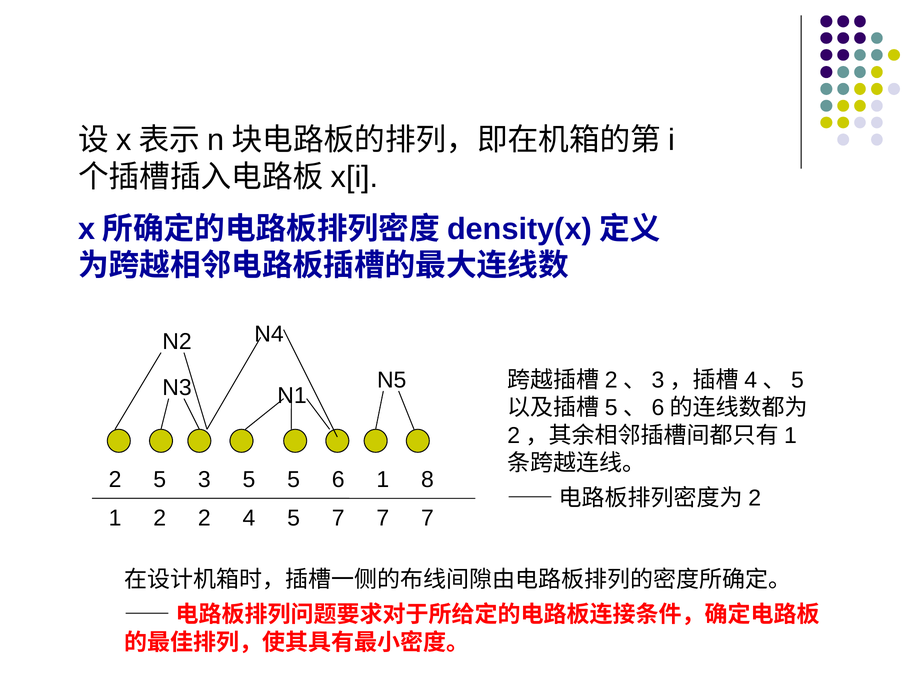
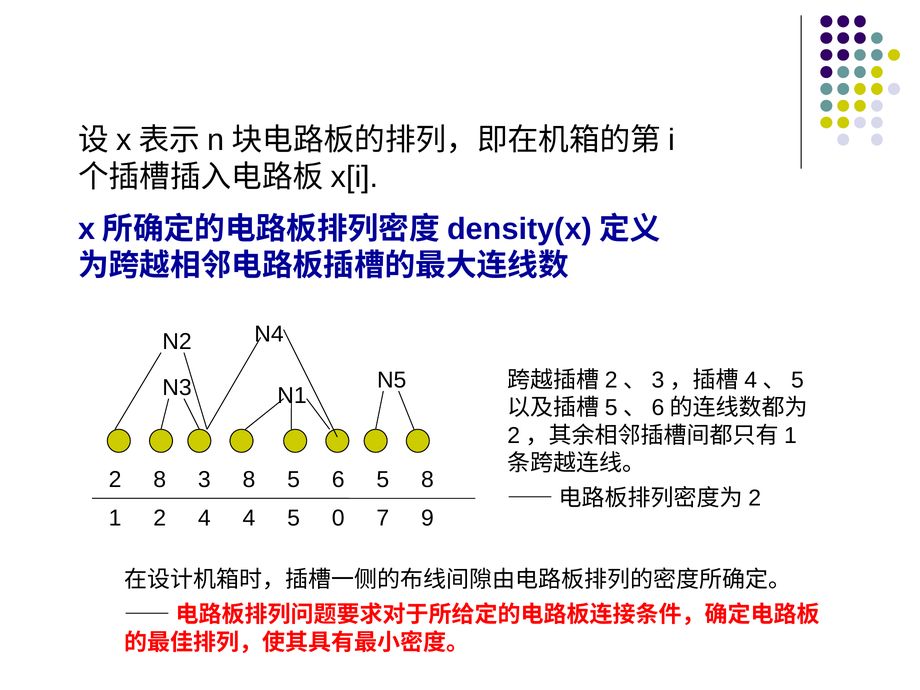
2 5: 5 -> 8 (160, 480)
3 5: 5 -> 8 (249, 480)
6 1: 1 -> 5 (383, 480)
2 2: 2 -> 4 (204, 518)
5 7: 7 -> 0 (338, 518)
7: 7 -> 9 (427, 518)
